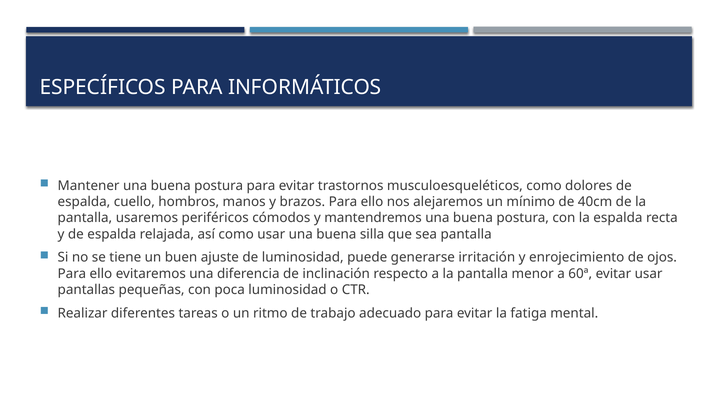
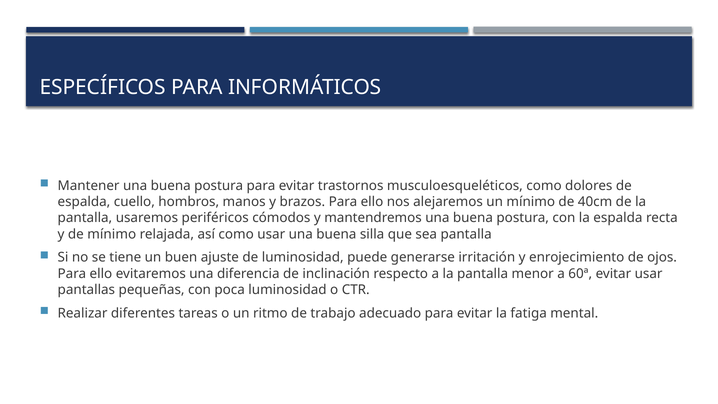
y de espalda: espalda -> mínimo (112, 234)
